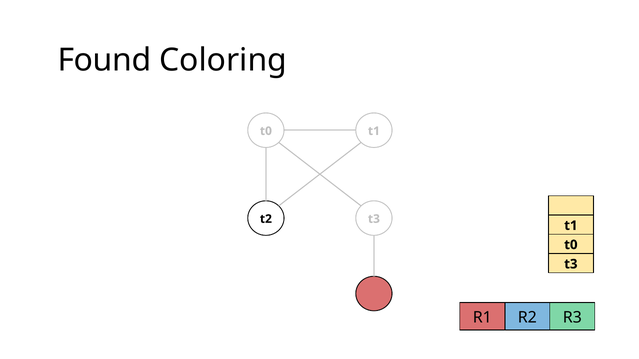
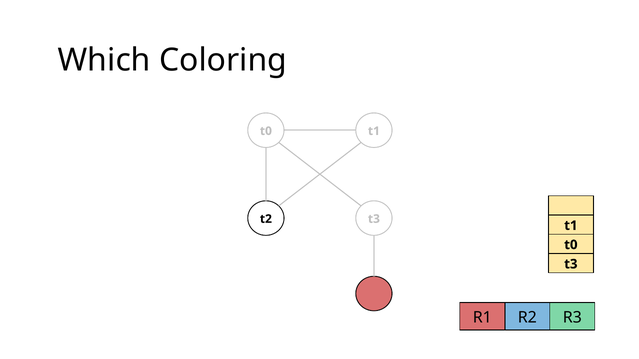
Found: Found -> Which (104, 60)
